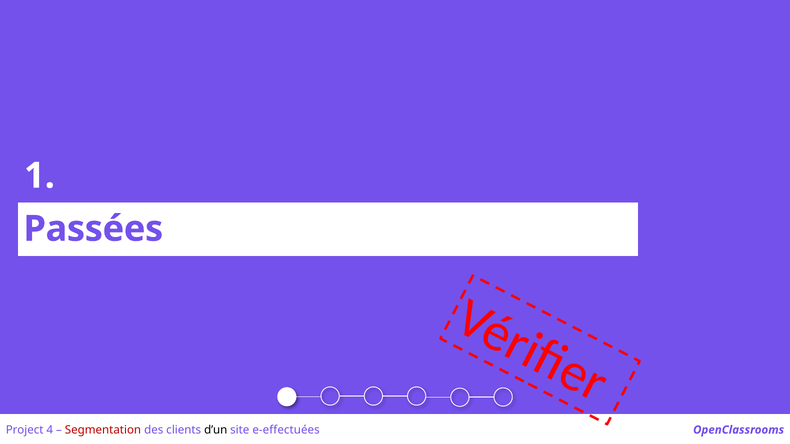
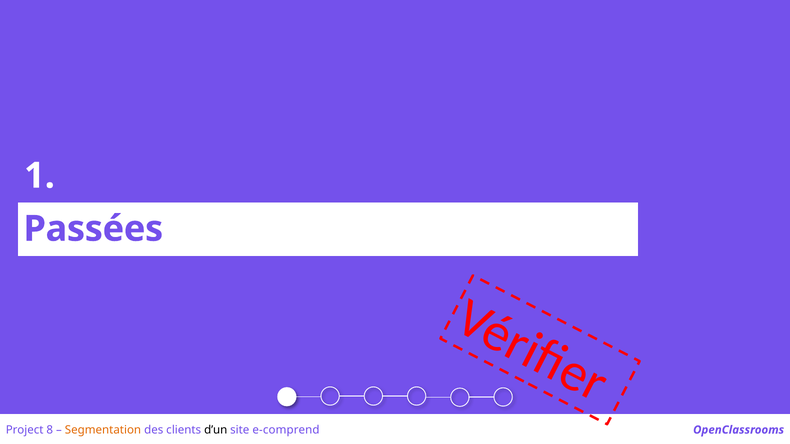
4: 4 -> 8 (50, 430)
Segmentation colour: red -> orange (103, 430)
e-effectuées: e-effectuées -> e-comprend (286, 430)
